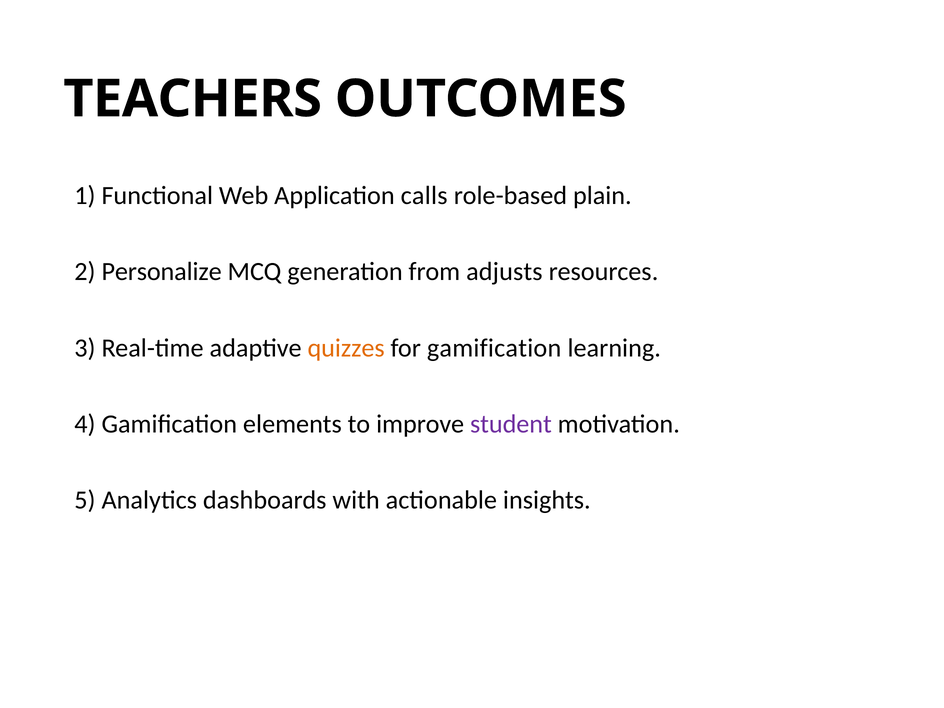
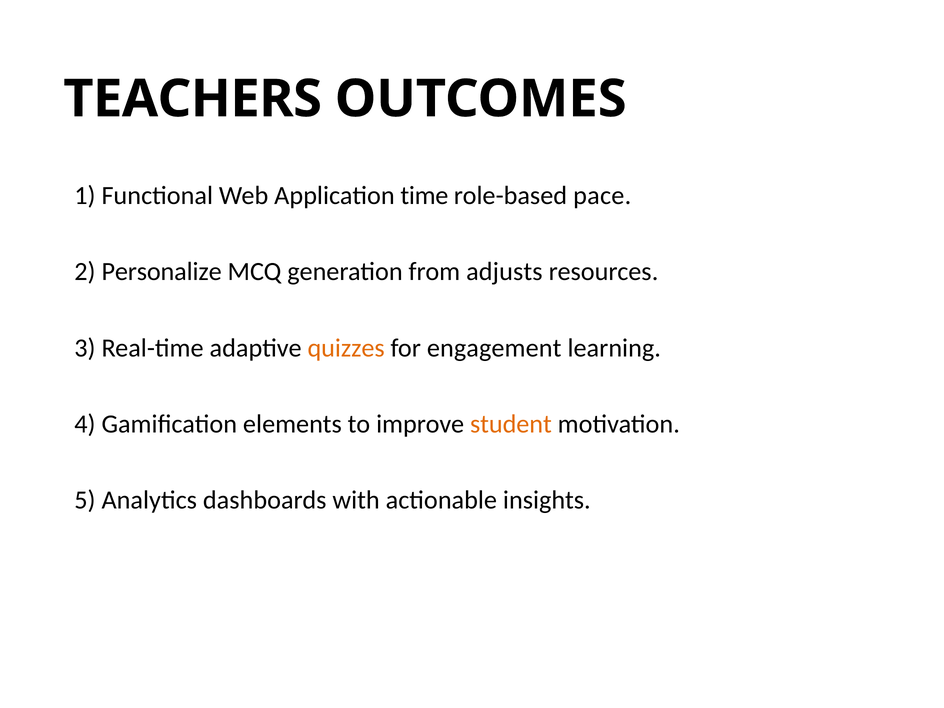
calls: calls -> time (424, 196)
plain: plain -> pace (602, 196)
for gamification: gamification -> engagement (494, 348)
student colour: purple -> orange (511, 424)
